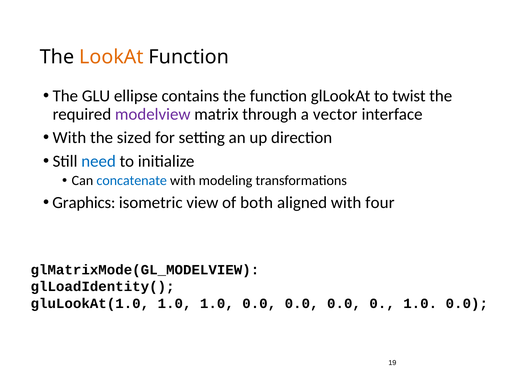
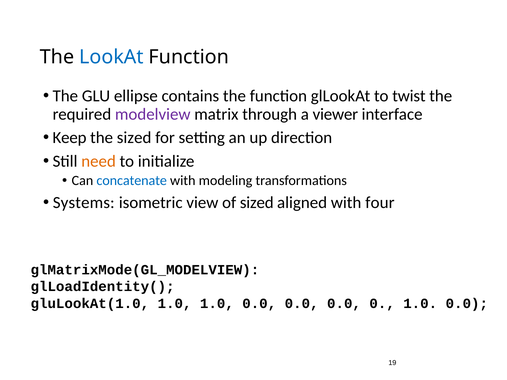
LookAt colour: orange -> blue (111, 57)
vector: vector -> viewer (335, 114)
With: With -> Keep (70, 138)
need colour: blue -> orange (99, 161)
Graphics: Graphics -> Systems (84, 203)
of both: both -> sized (257, 203)
